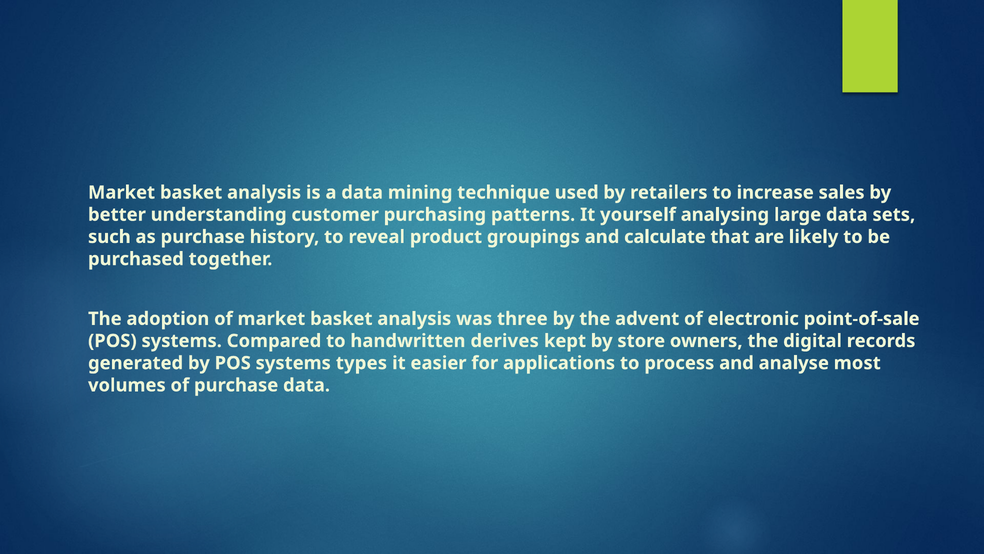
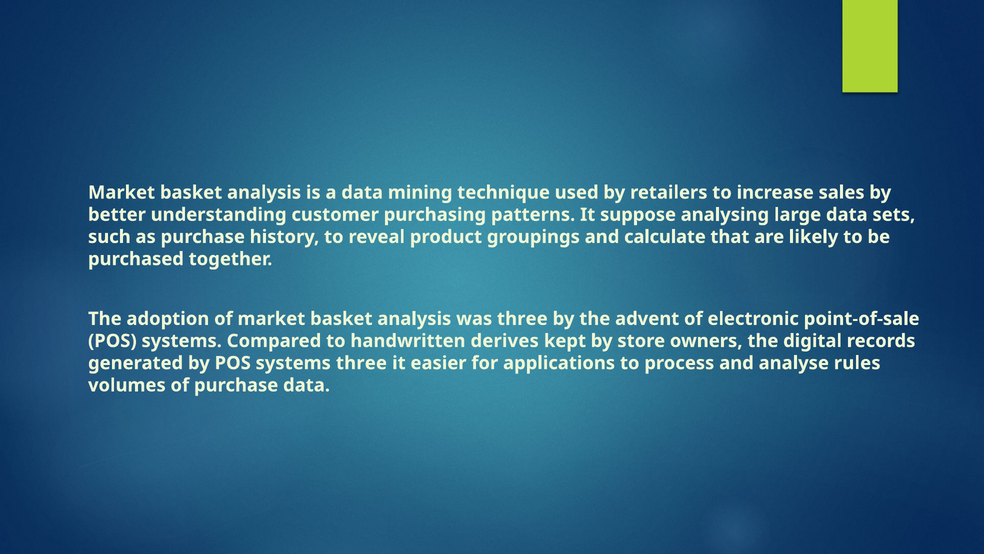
yourself: yourself -> suppose (638, 215)
systems types: types -> three (361, 363)
most: most -> rules (857, 363)
